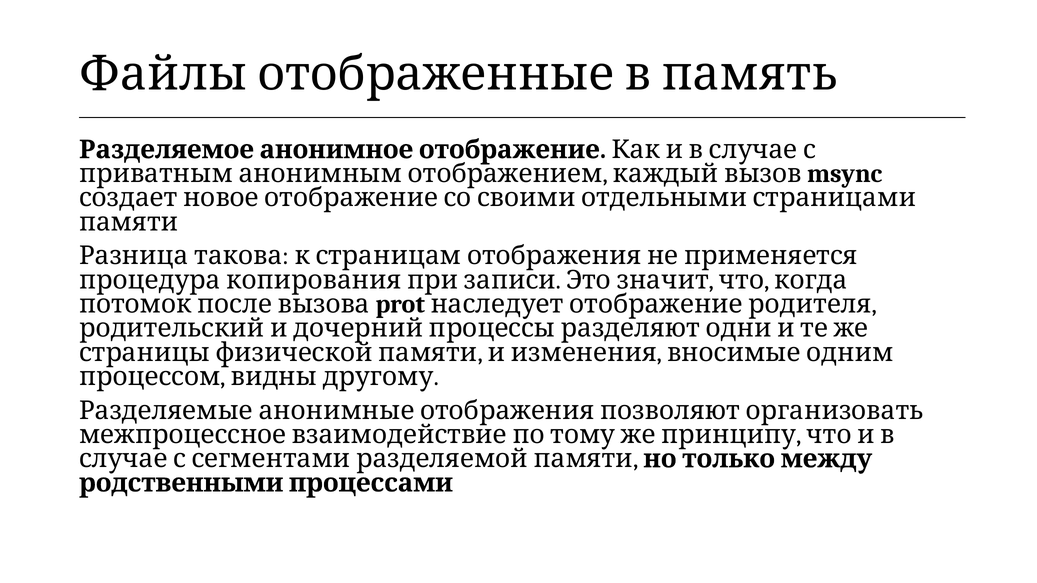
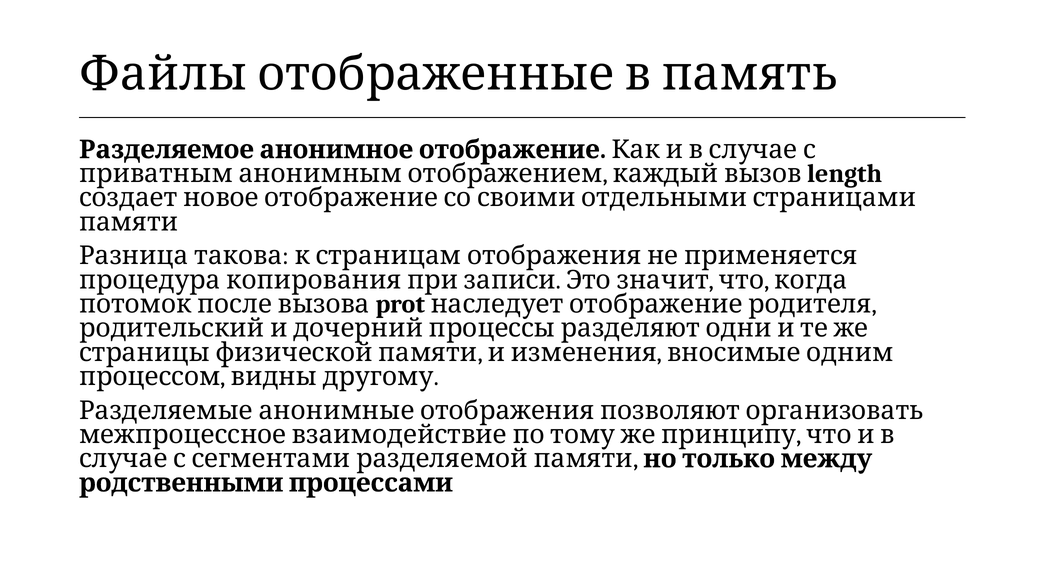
msync: msync -> length (845, 174)
